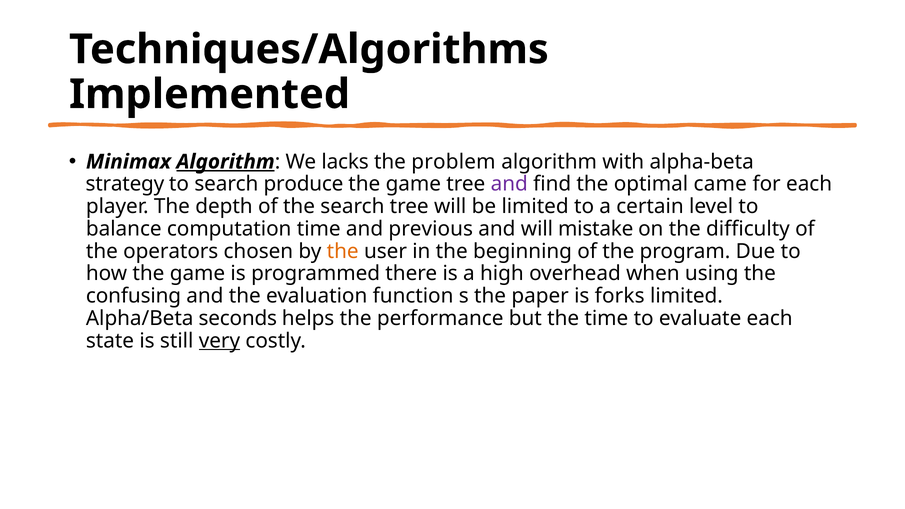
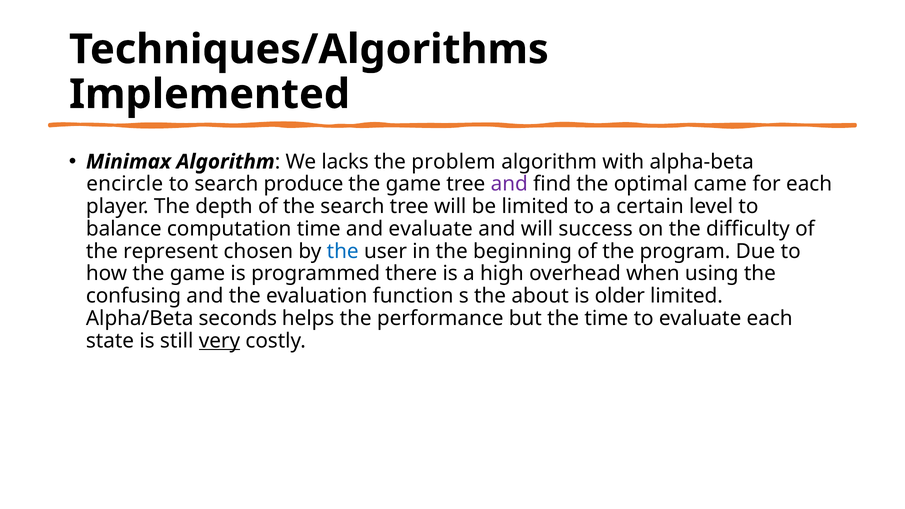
Algorithm underline: present -> none (226, 162)
strategy: strategy -> encircle (125, 184)
and previous: previous -> evaluate (431, 229)
mistake: mistake -> success (596, 229)
operators: operators -> represent (171, 251)
the colour: orange -> blue (343, 251)
paper: paper -> about (540, 296)
forks: forks -> older (620, 296)
